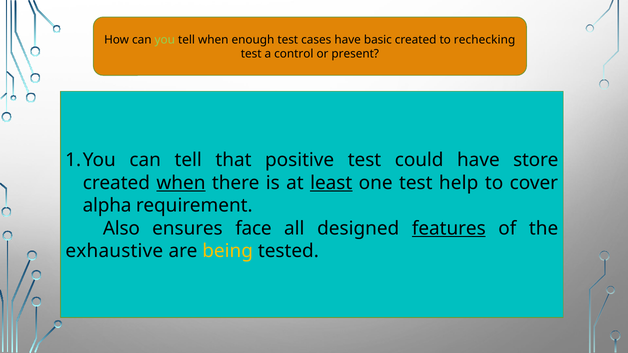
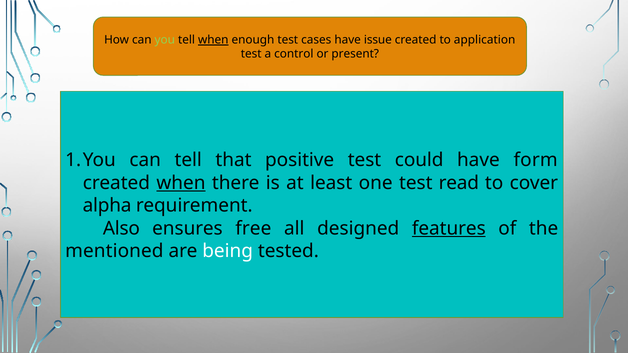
when underline: none -> present (213, 40)
basic: basic -> issue (378, 40)
rechecking: rechecking -> application (485, 40)
store: store -> form (536, 160)
least underline: present -> none (331, 183)
help: help -> read (459, 183)
face: face -> free (253, 229)
exhaustive: exhaustive -> mentioned (114, 251)
being colour: yellow -> white (228, 251)
